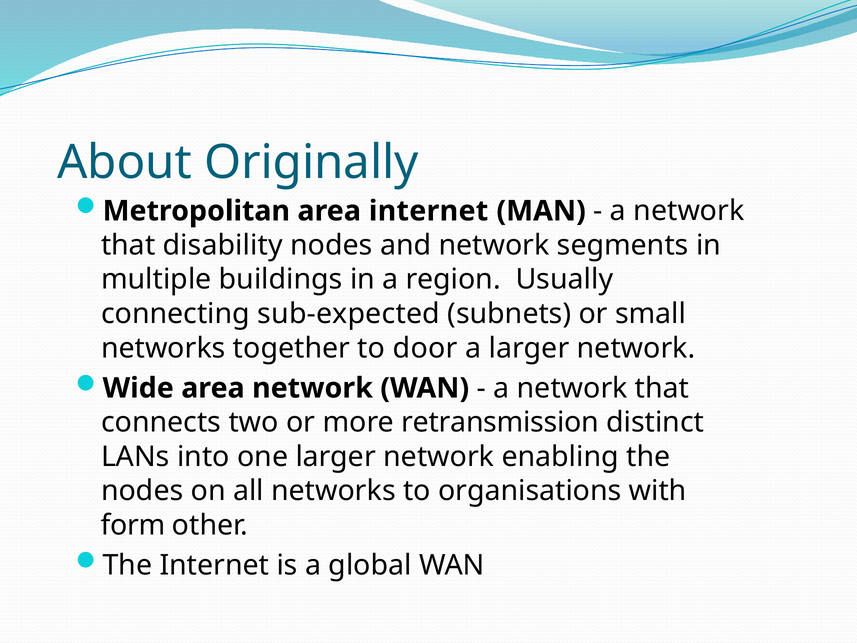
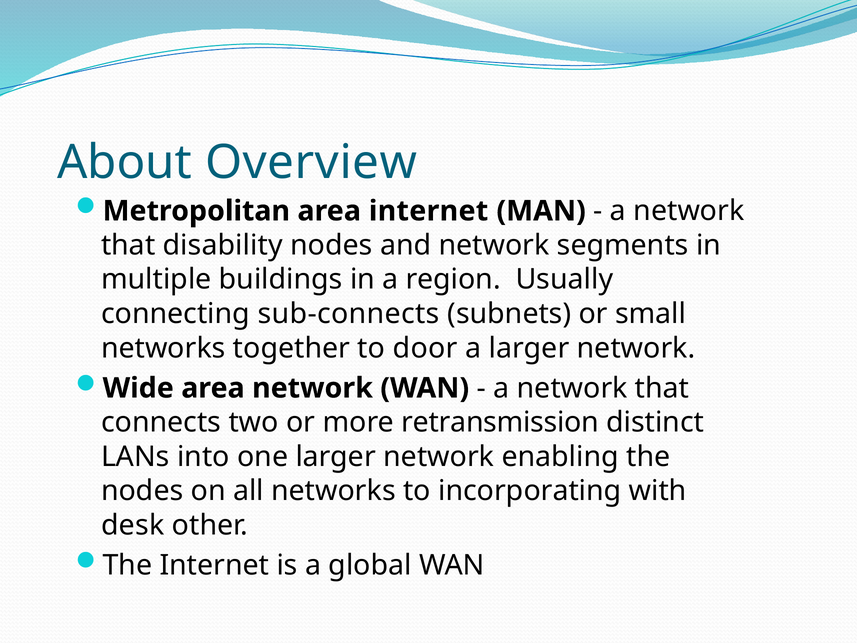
Originally: Originally -> Overview (311, 162)
sub-expected: sub-expected -> sub-connects (349, 314)
organisations: organisations -> incorporating (530, 491)
form: form -> desk (133, 525)
